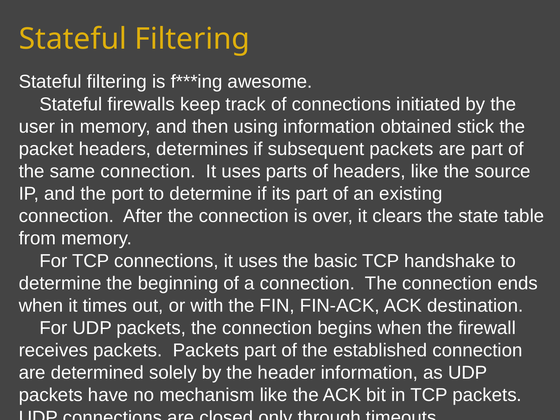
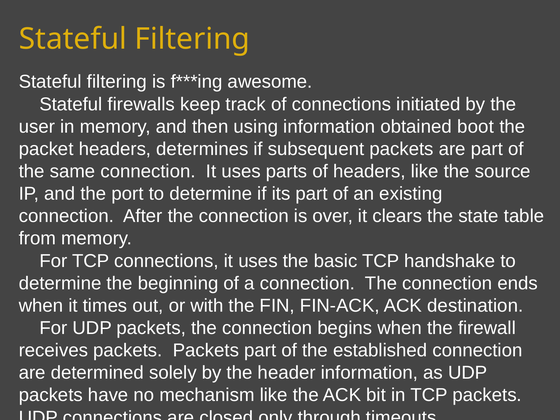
stick: stick -> boot (476, 127)
